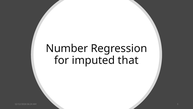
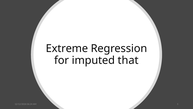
Number: Number -> Extreme (67, 48)
